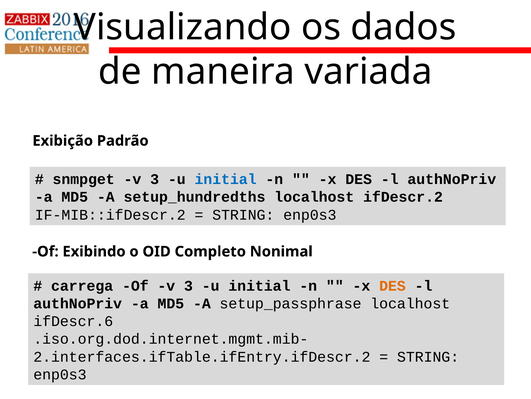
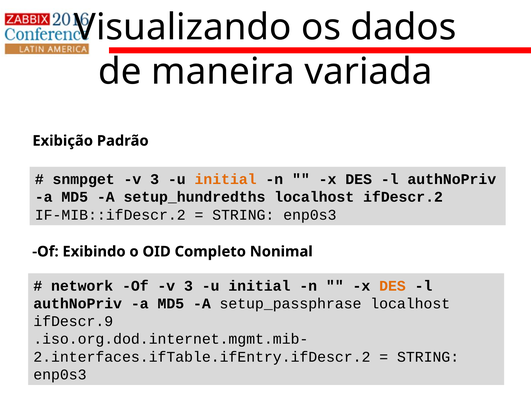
initial colour: blue -> orange (226, 179)
carrega: carrega -> network (82, 285)
ifDescr.6: ifDescr.6 -> ifDescr.9 (73, 321)
